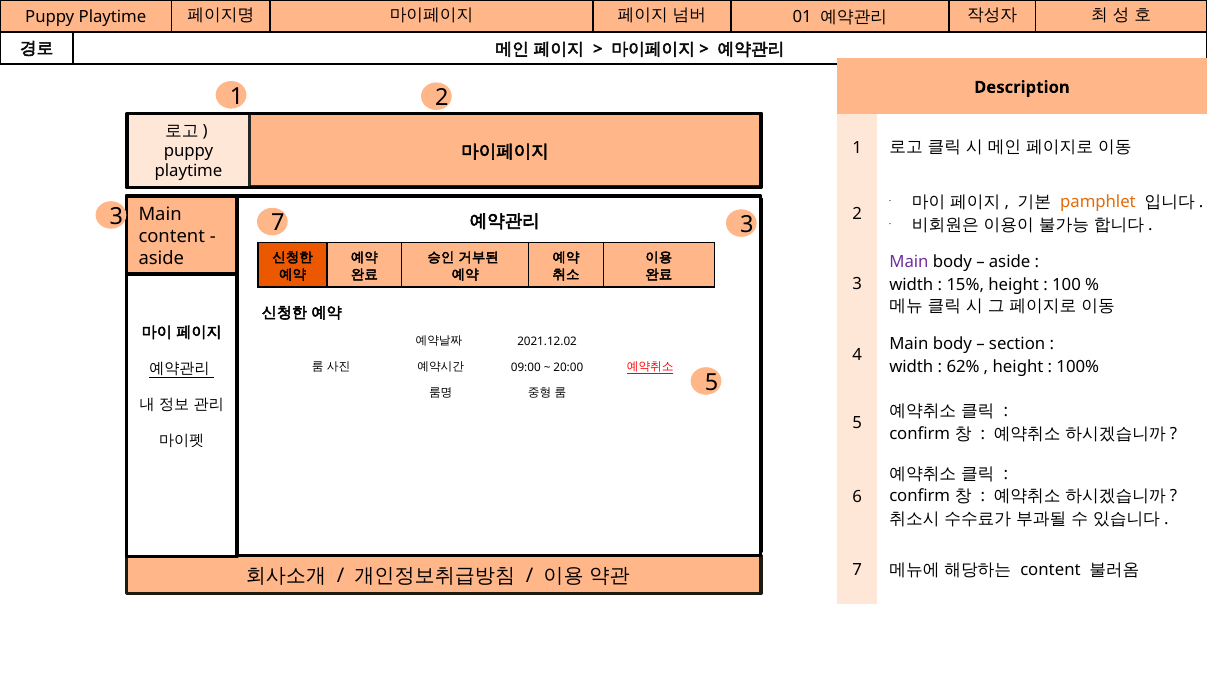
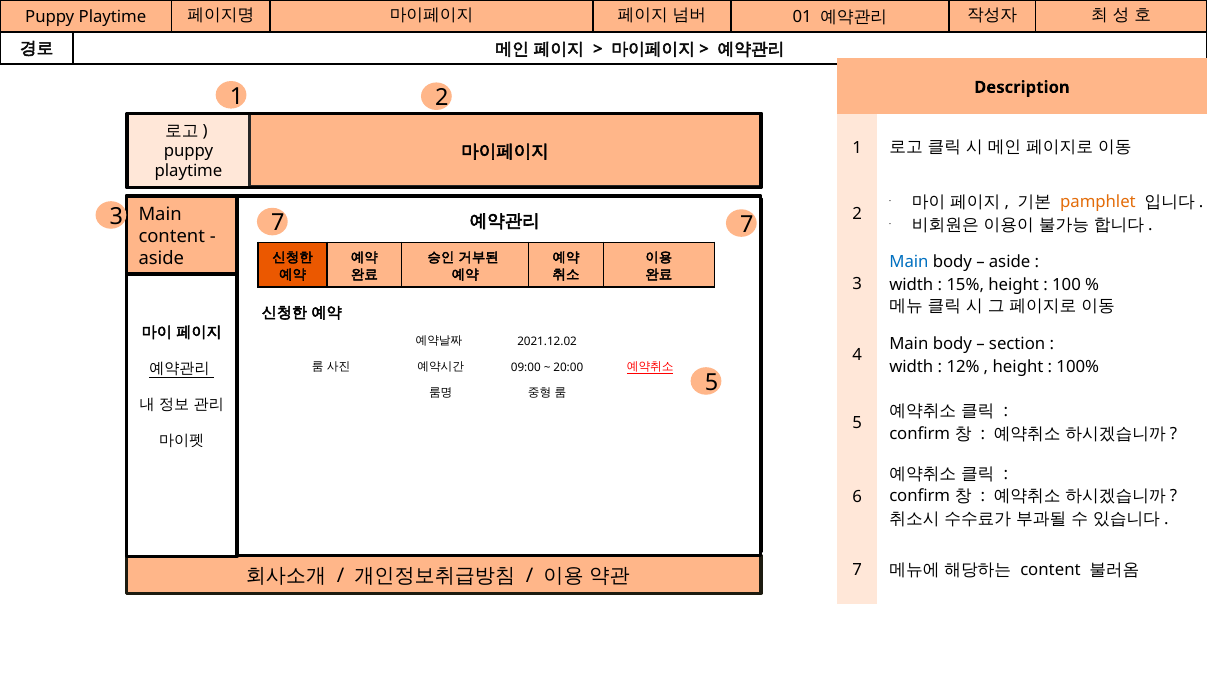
3 3: 3 -> 7 (747, 225)
Main colour: purple -> blue (909, 262)
62%: 62% -> 12% (963, 366)
